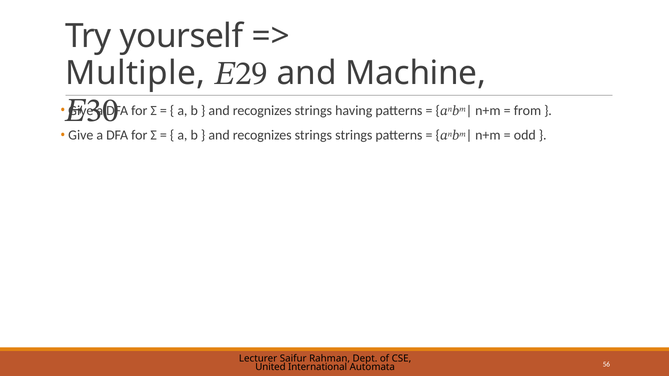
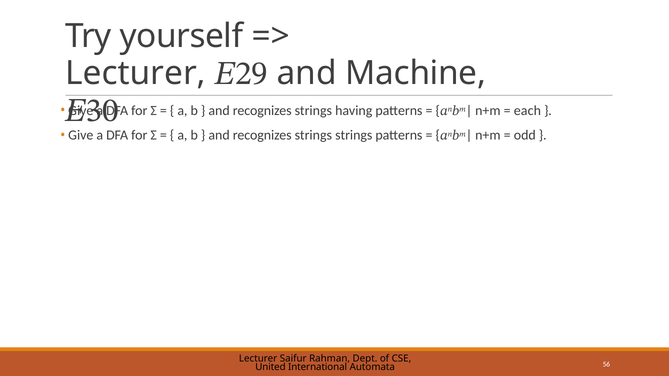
Multiple: Multiple -> Lecturer (136, 73)
from: from -> each (527, 111)
